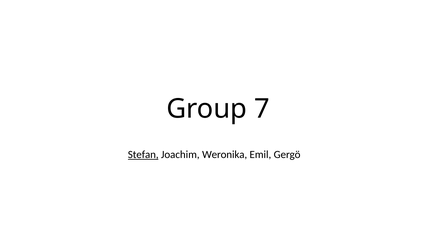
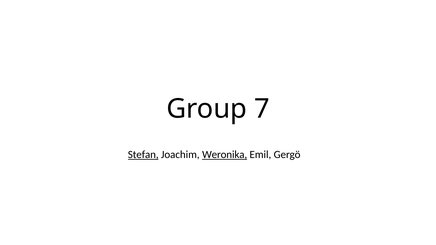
Weronika underline: none -> present (225, 155)
